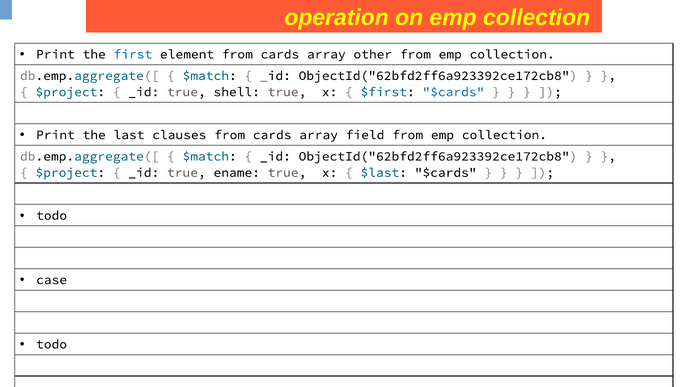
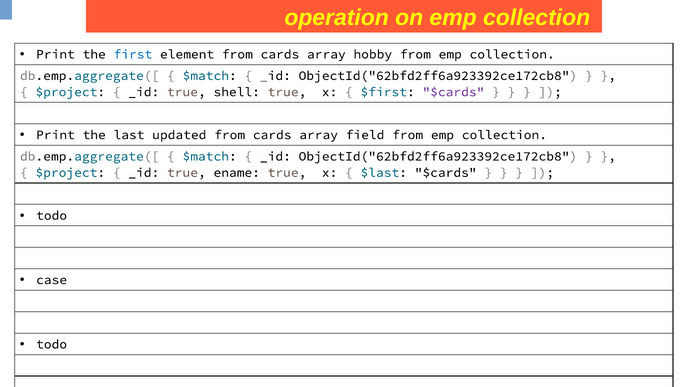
other: other -> hobby (373, 54)
$cards colour: blue -> purple (453, 92)
clauses: clauses -> updated (179, 135)
